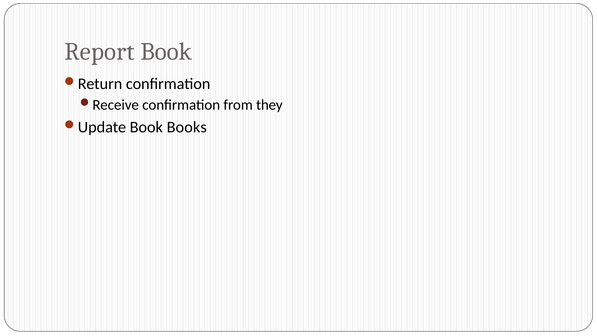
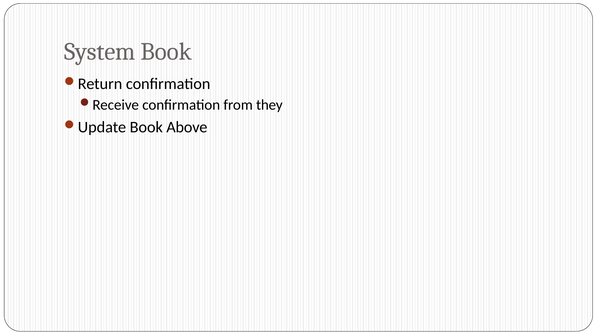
Report: Report -> System (100, 52)
Books: Books -> Above (187, 127)
